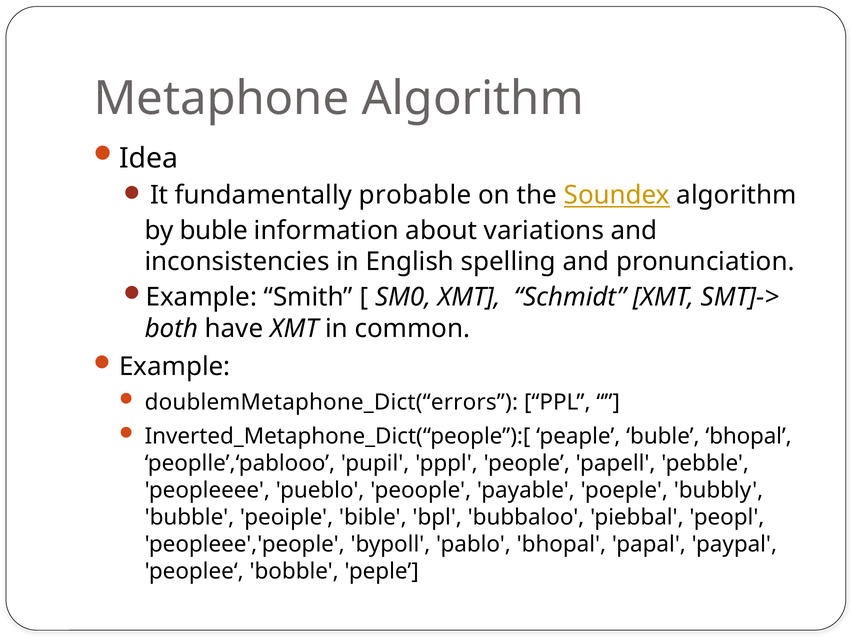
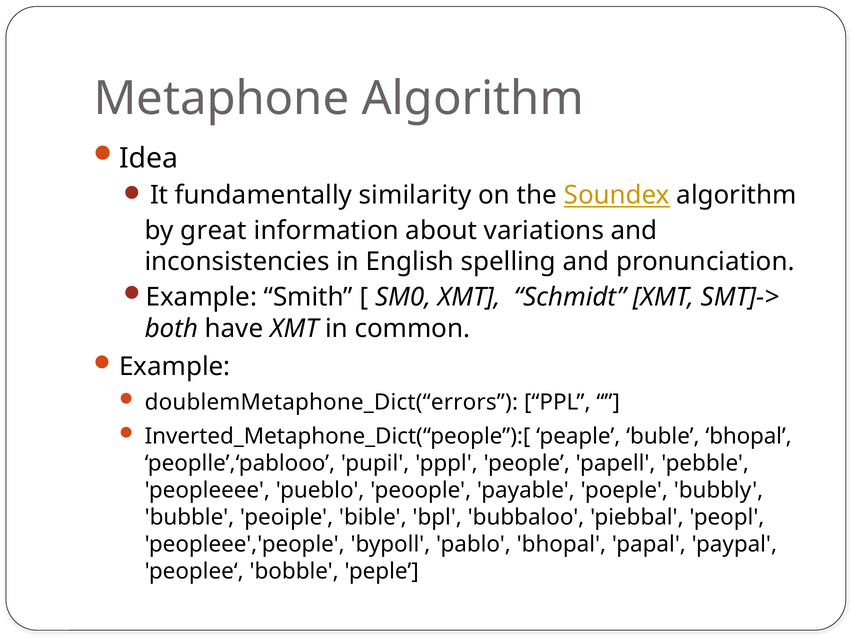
probable: probable -> similarity (415, 195)
by buble: buble -> great (214, 231)
